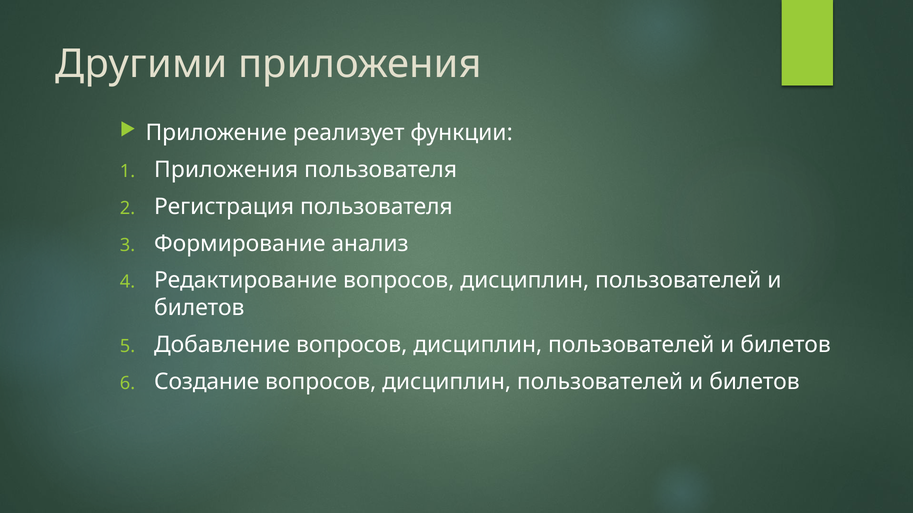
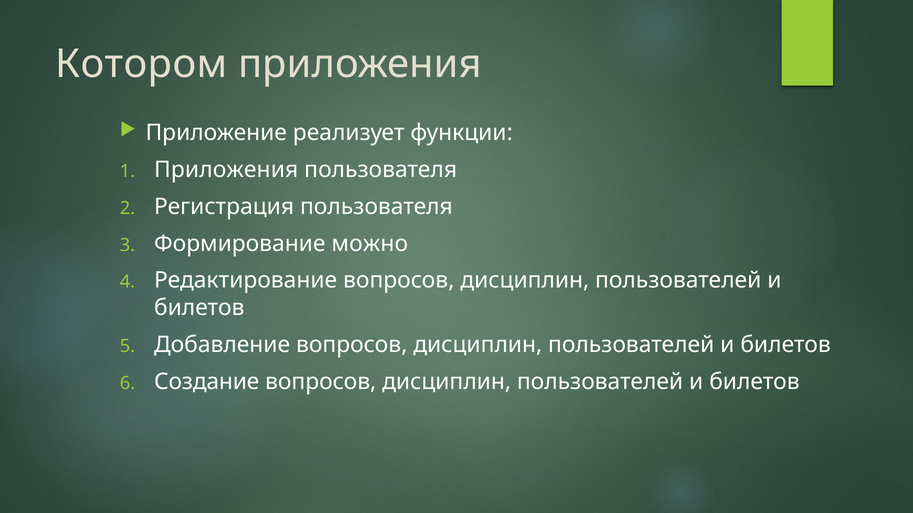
Другими: Другими -> Котором (141, 64)
анализ: анализ -> можно (370, 244)
